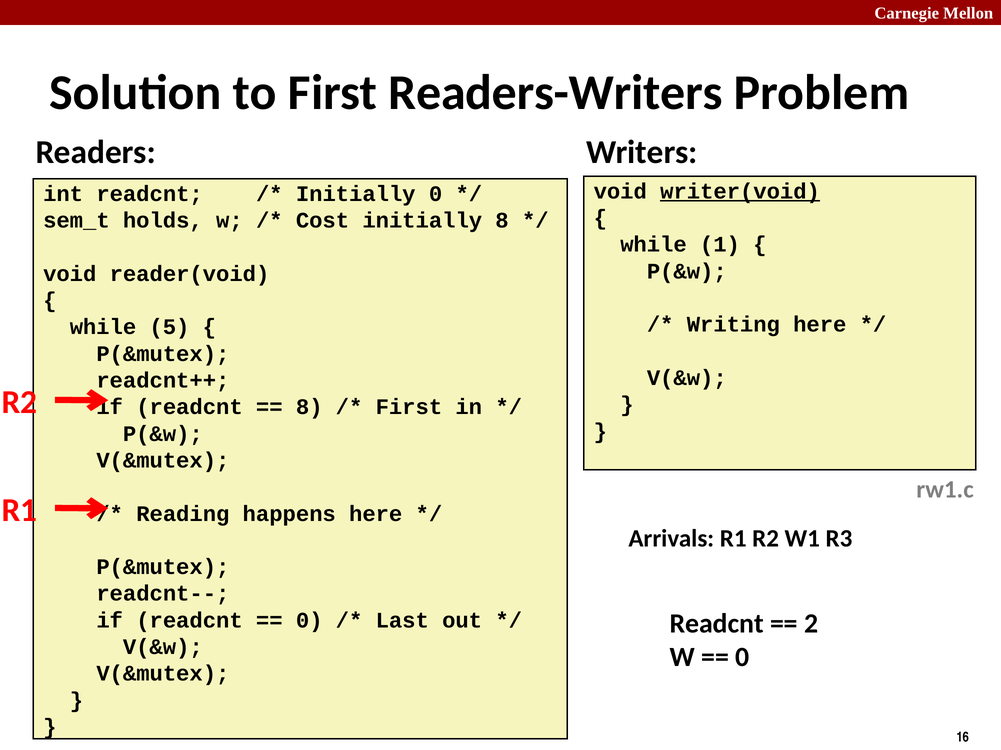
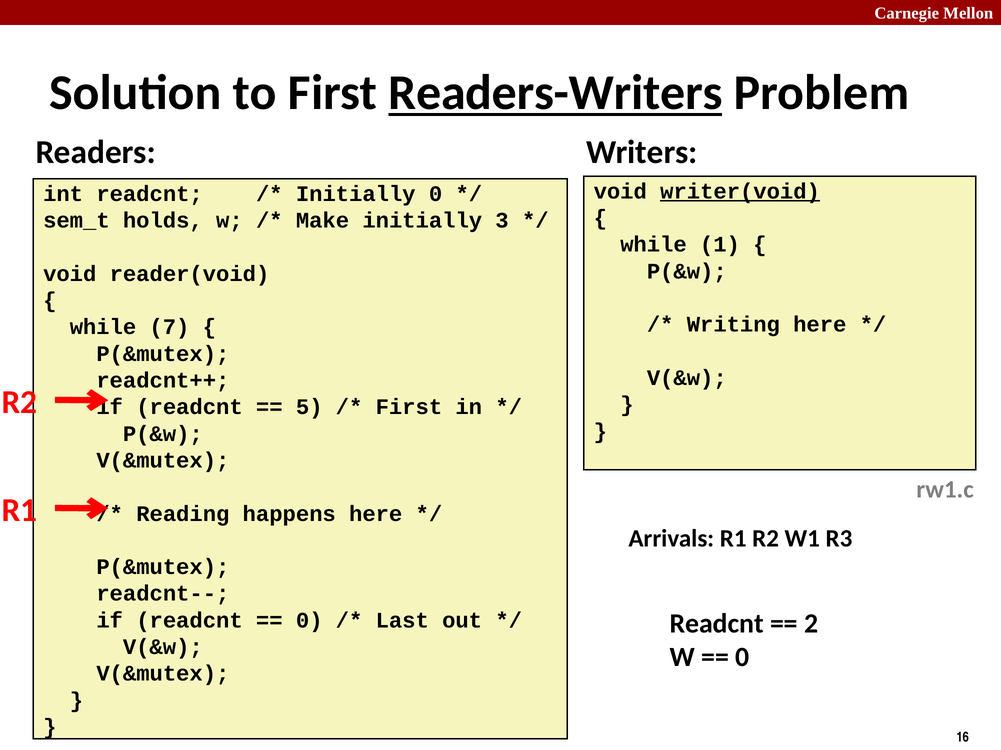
Readers-Writers underline: none -> present (555, 93)
Cost: Cost -> Make (322, 221)
initially 8: 8 -> 3 (502, 221)
5: 5 -> 7 (169, 327)
8: 8 -> 5 (309, 407)
